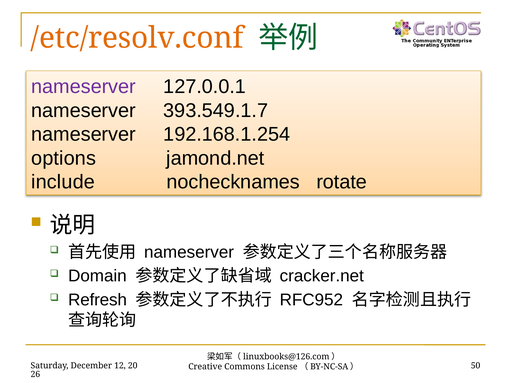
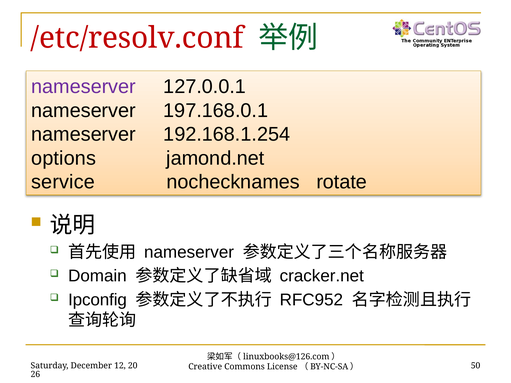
/etc/resolv.conf colour: orange -> red (137, 38)
393.549.1.7: 393.549.1.7 -> 197.168.0.1 (216, 111)
include: include -> service (63, 182)
Refresh: Refresh -> Ipconfig (97, 300)
